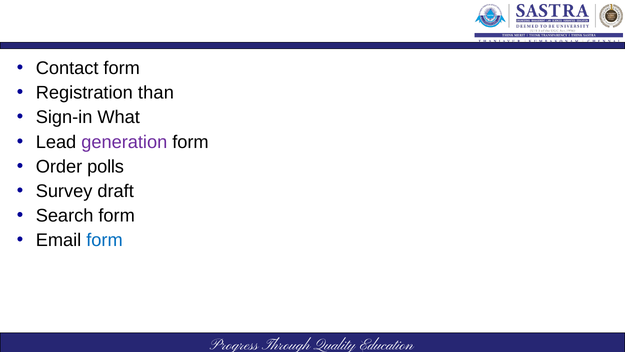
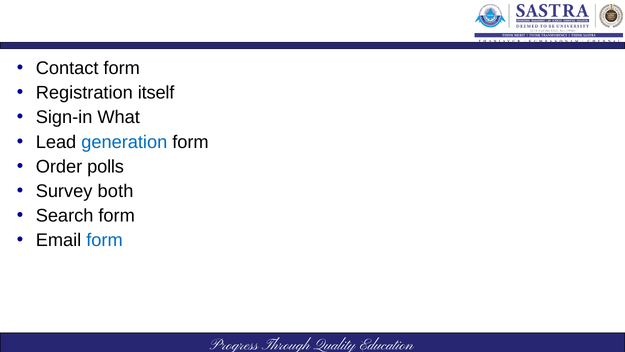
than: than -> itself (156, 93)
generation colour: purple -> blue (124, 142)
draft: draft -> both (116, 191)
